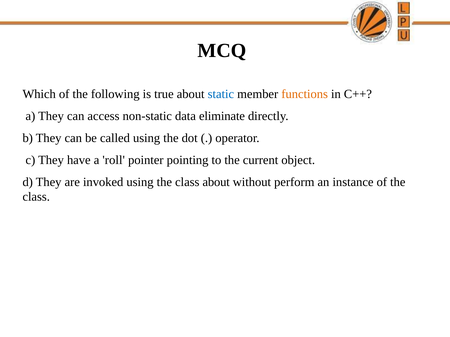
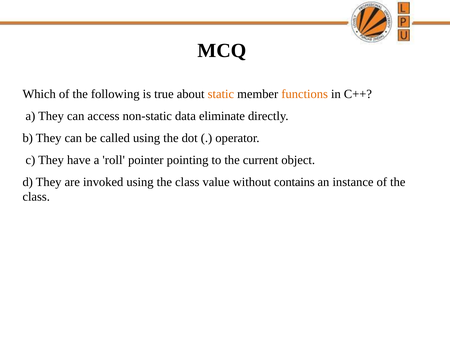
static colour: blue -> orange (221, 94)
class about: about -> value (216, 182)
perform: perform -> contains (294, 182)
